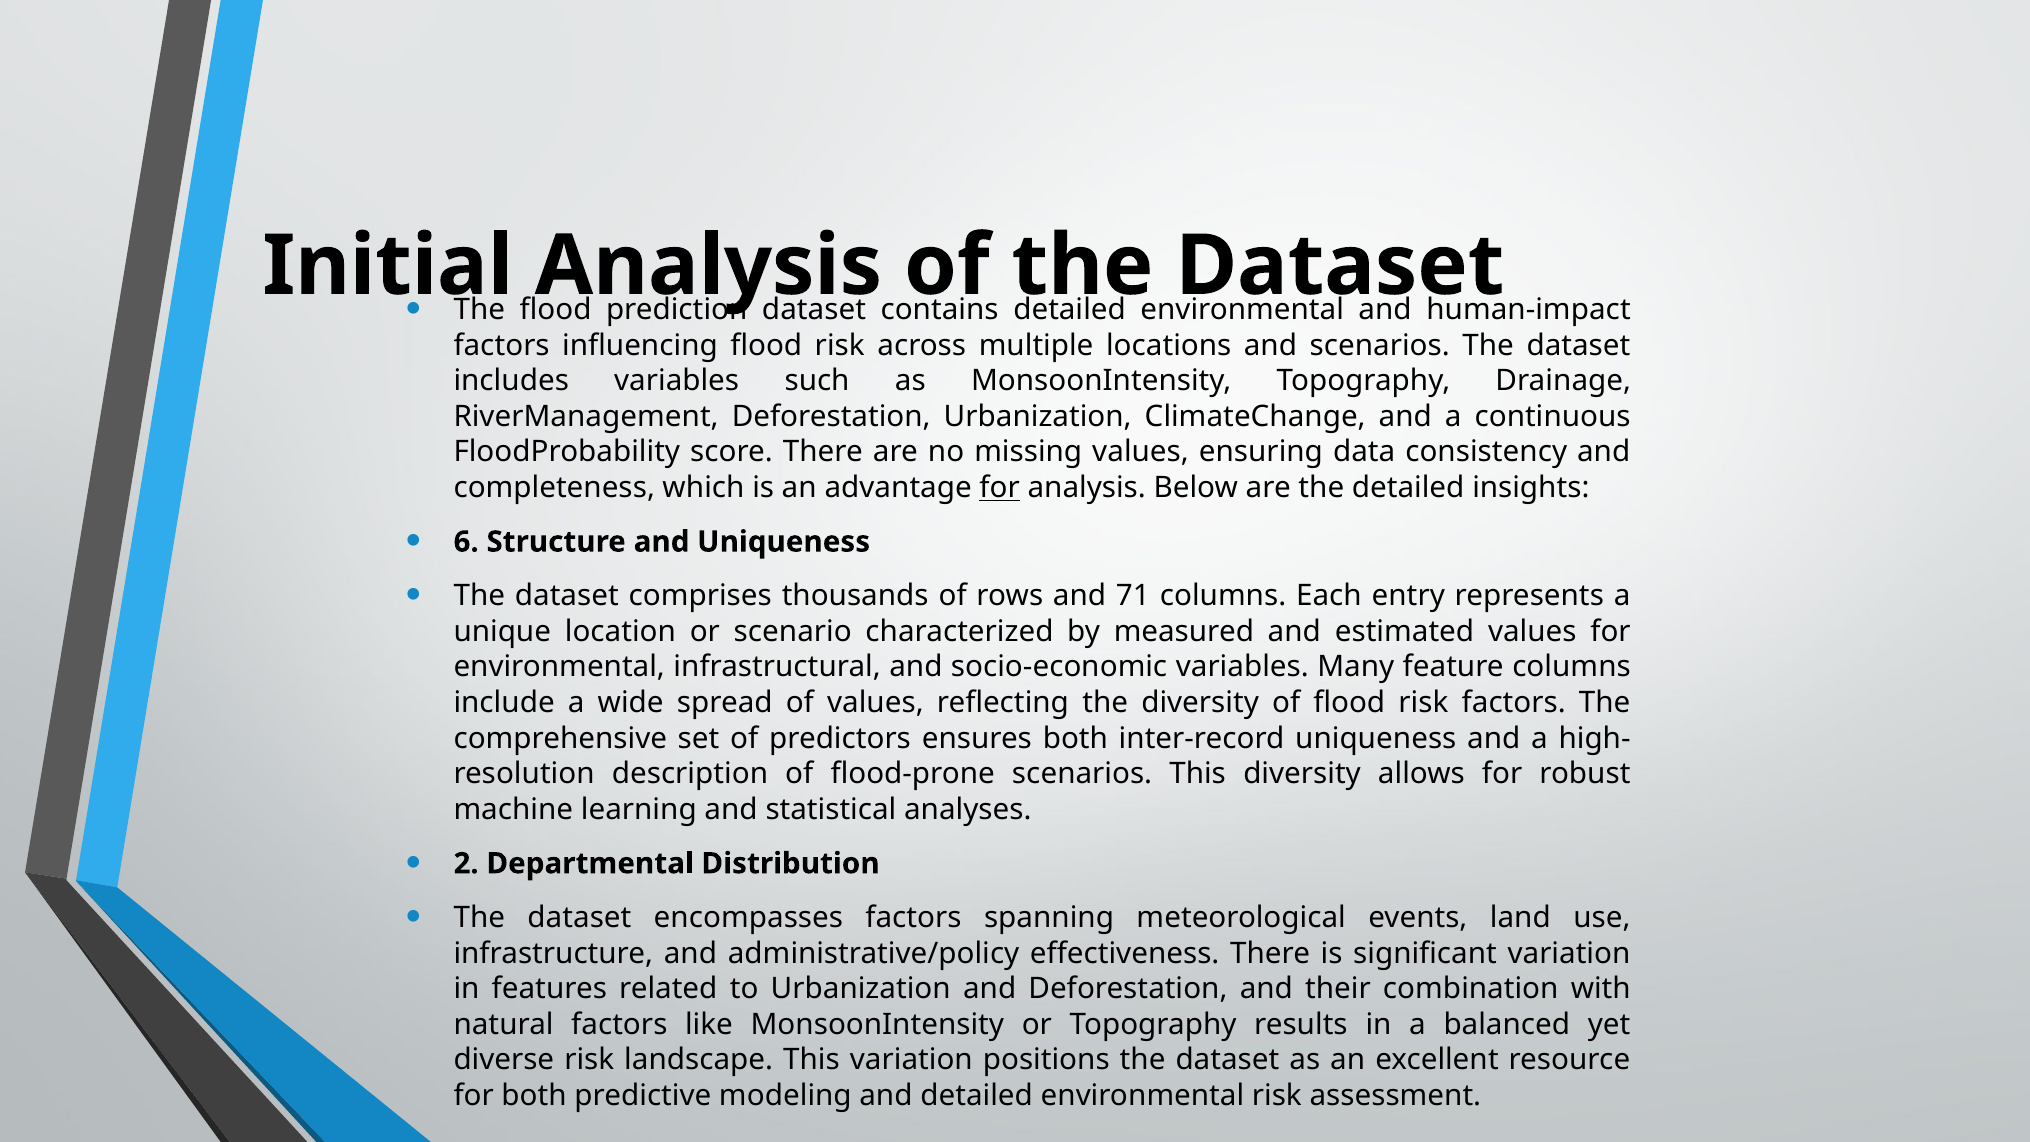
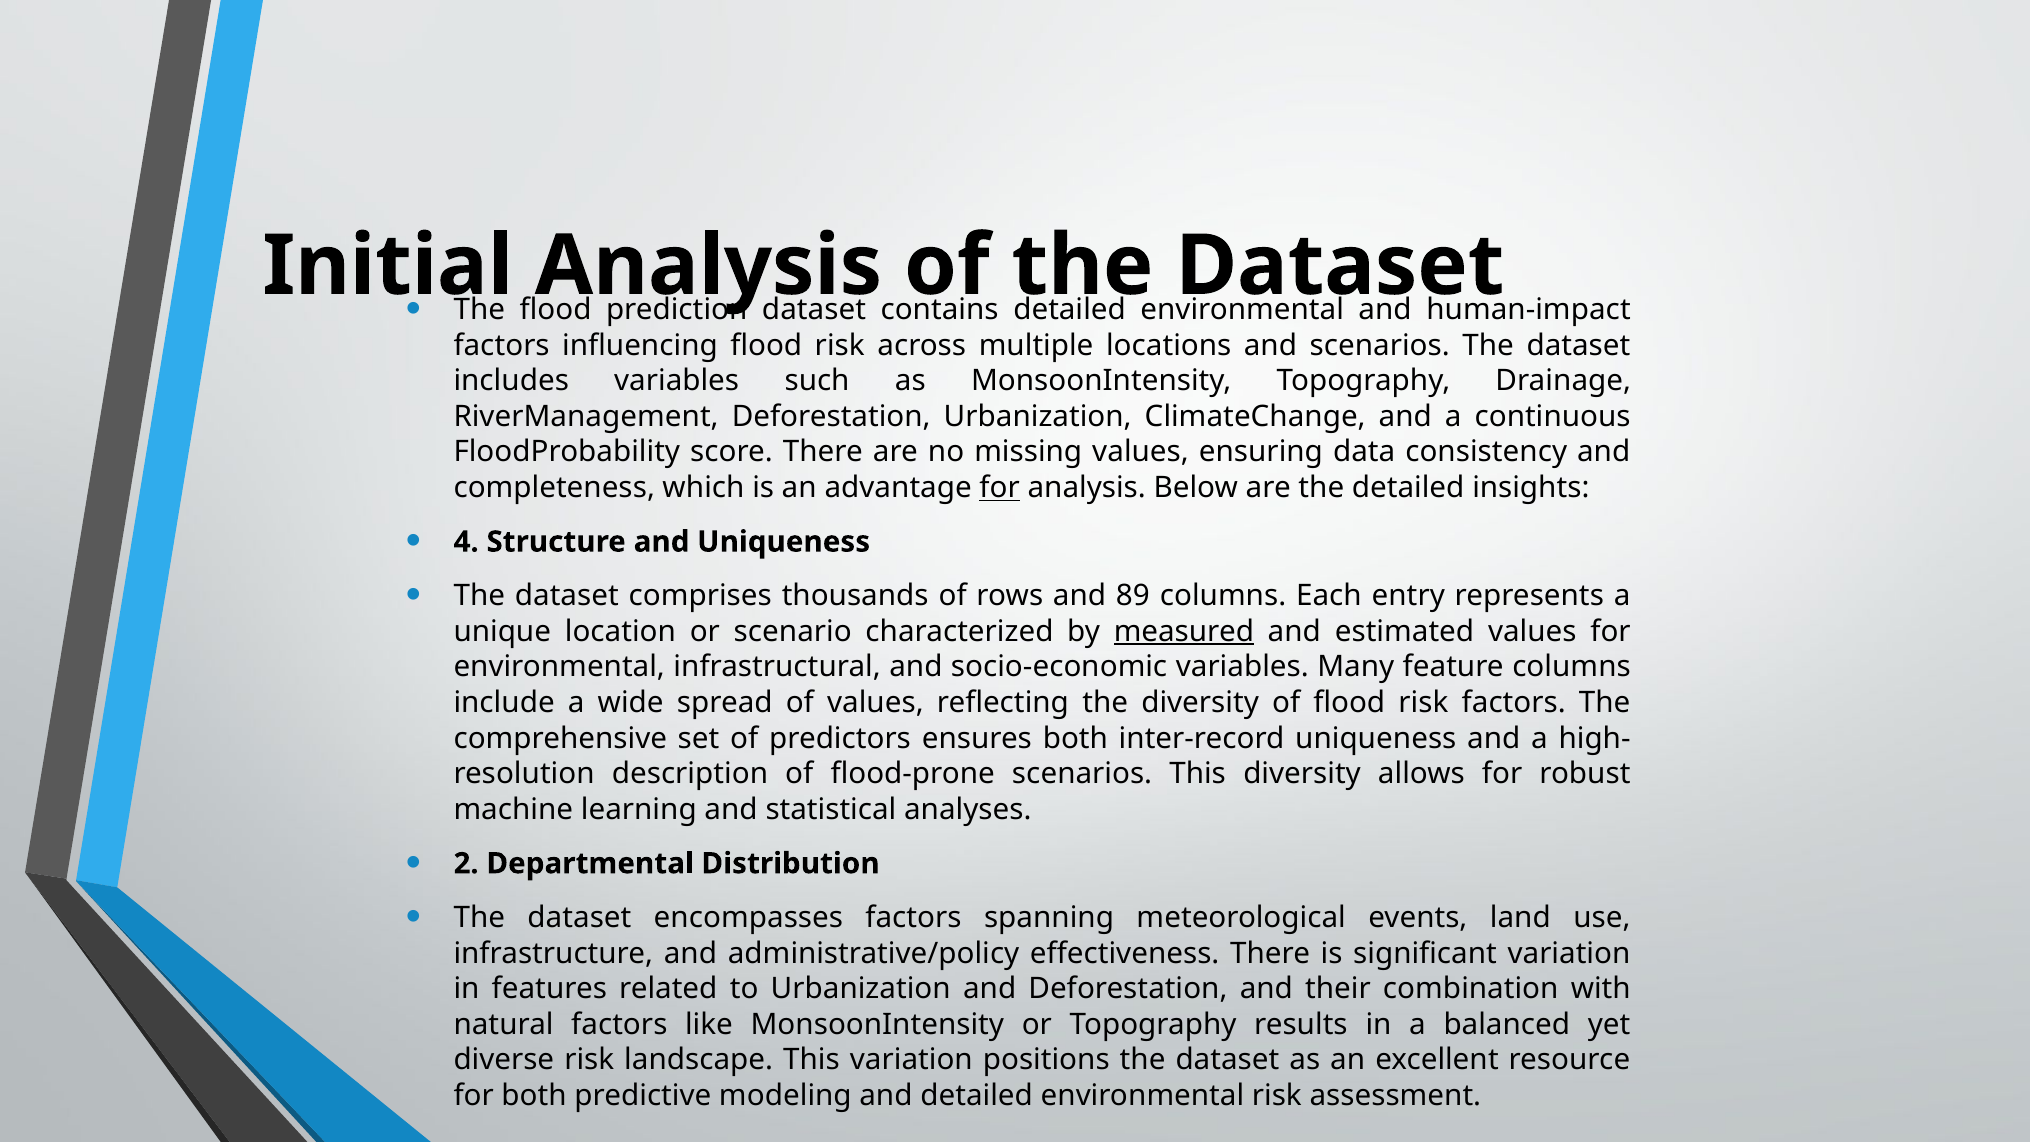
6: 6 -> 4 (466, 542)
71: 71 -> 89 (1133, 596)
measured underline: none -> present (1184, 632)
